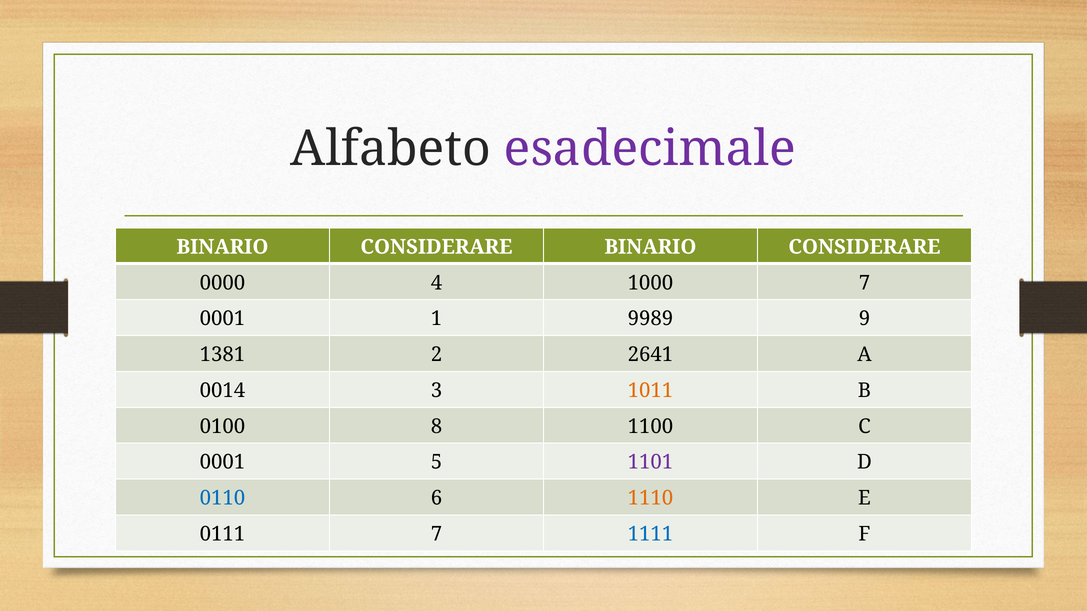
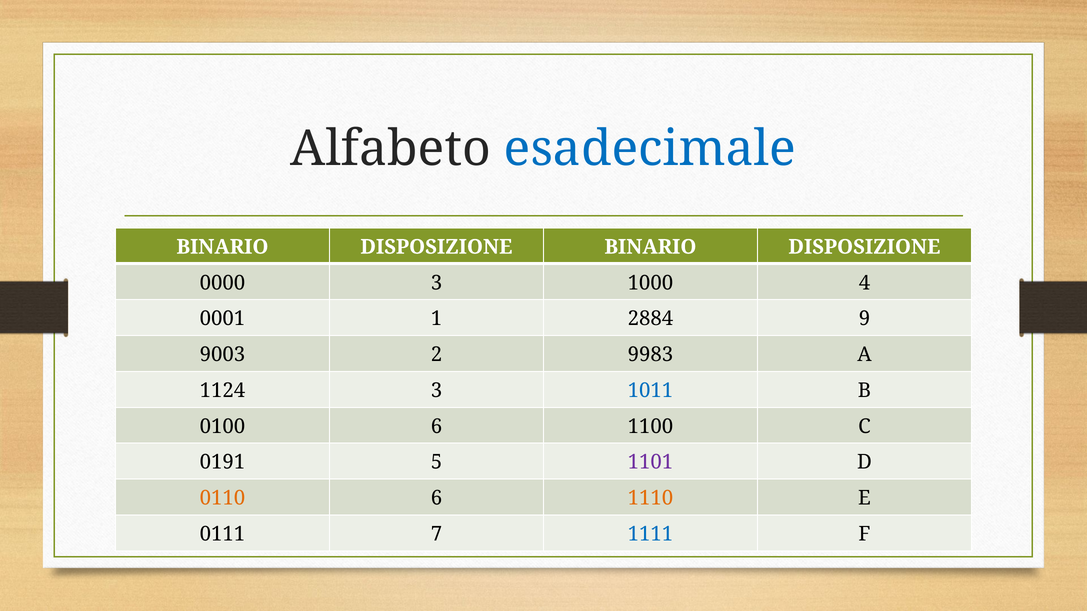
esadecimale colour: purple -> blue (650, 149)
CONSIDERARE: CONSIDERARE -> DISPOSIZIONE (436, 247)
CONSIDERARE: CONSIDERARE -> DISPOSIZIONE (864, 247)
0000 4: 4 -> 3 (437, 283)
1000 7: 7 -> 4 (864, 283)
9989: 9989 -> 2884 (650, 319)
1381: 1381 -> 9003 (222, 355)
2641: 2641 -> 9983 (650, 355)
0014: 0014 -> 1124 (222, 391)
1011 colour: orange -> blue (650, 391)
0100 8: 8 -> 6 (437, 427)
0001: 0001 -> 0191 (222, 463)
0110 colour: blue -> orange (222, 499)
